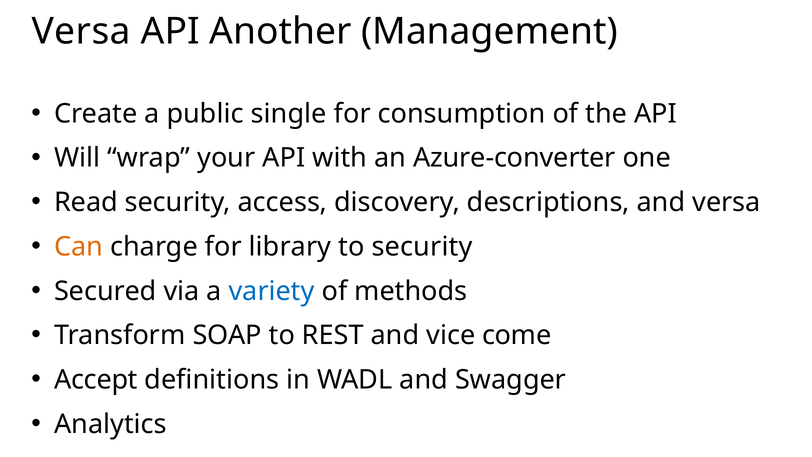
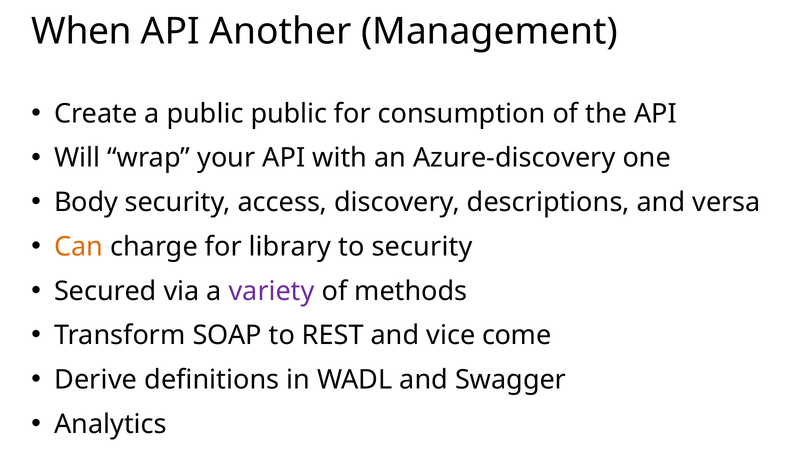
Versa: Versa -> When (82, 31)
public single: single -> public (289, 114)
Azure-converter: Azure-converter -> Azure-discovery (514, 158)
Read: Read -> Body (86, 202)
variety colour: blue -> purple (272, 291)
Accept: Accept -> Derive (96, 380)
